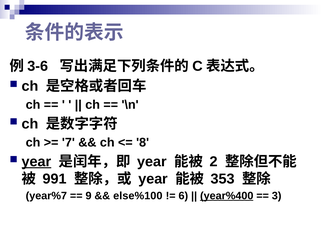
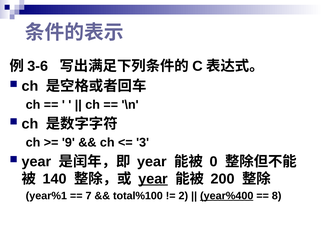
7: 7 -> 9 (68, 143)
8: 8 -> 3 (143, 143)
year underline: present -> none (36, 162)
2: 2 -> 0 (214, 162)
991: 991 -> 140 (55, 179)
year underline: none -> present (153, 179)
353: 353 -> 200 (223, 179)
year%7: year%7 -> year%1 (46, 196)
9: 9 -> 7 (89, 196)
else%100: else%100 -> total%100 (138, 196)
6: 6 -> 2 (183, 196)
3: 3 -> 8 (277, 196)
